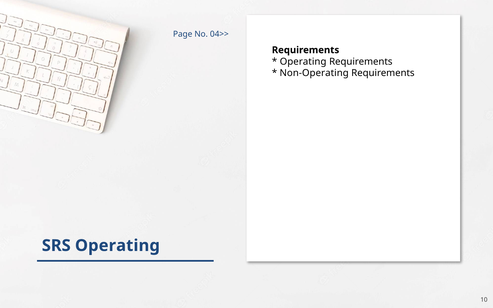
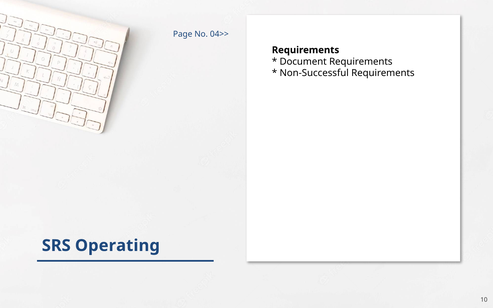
Operating: Operating -> Document (303, 62)
Non-Operating: Non-Operating -> Non-Successful (314, 73)
